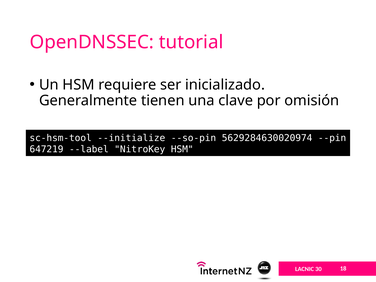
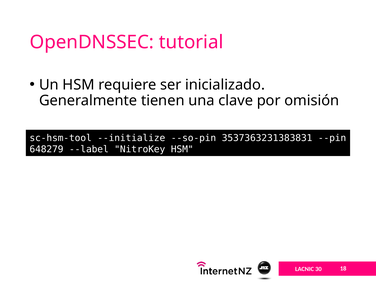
5629284630020974: 5629284630020974 -> 3537363231383831 (267, 138)
647219: 647219 -> 648279 (46, 149)
